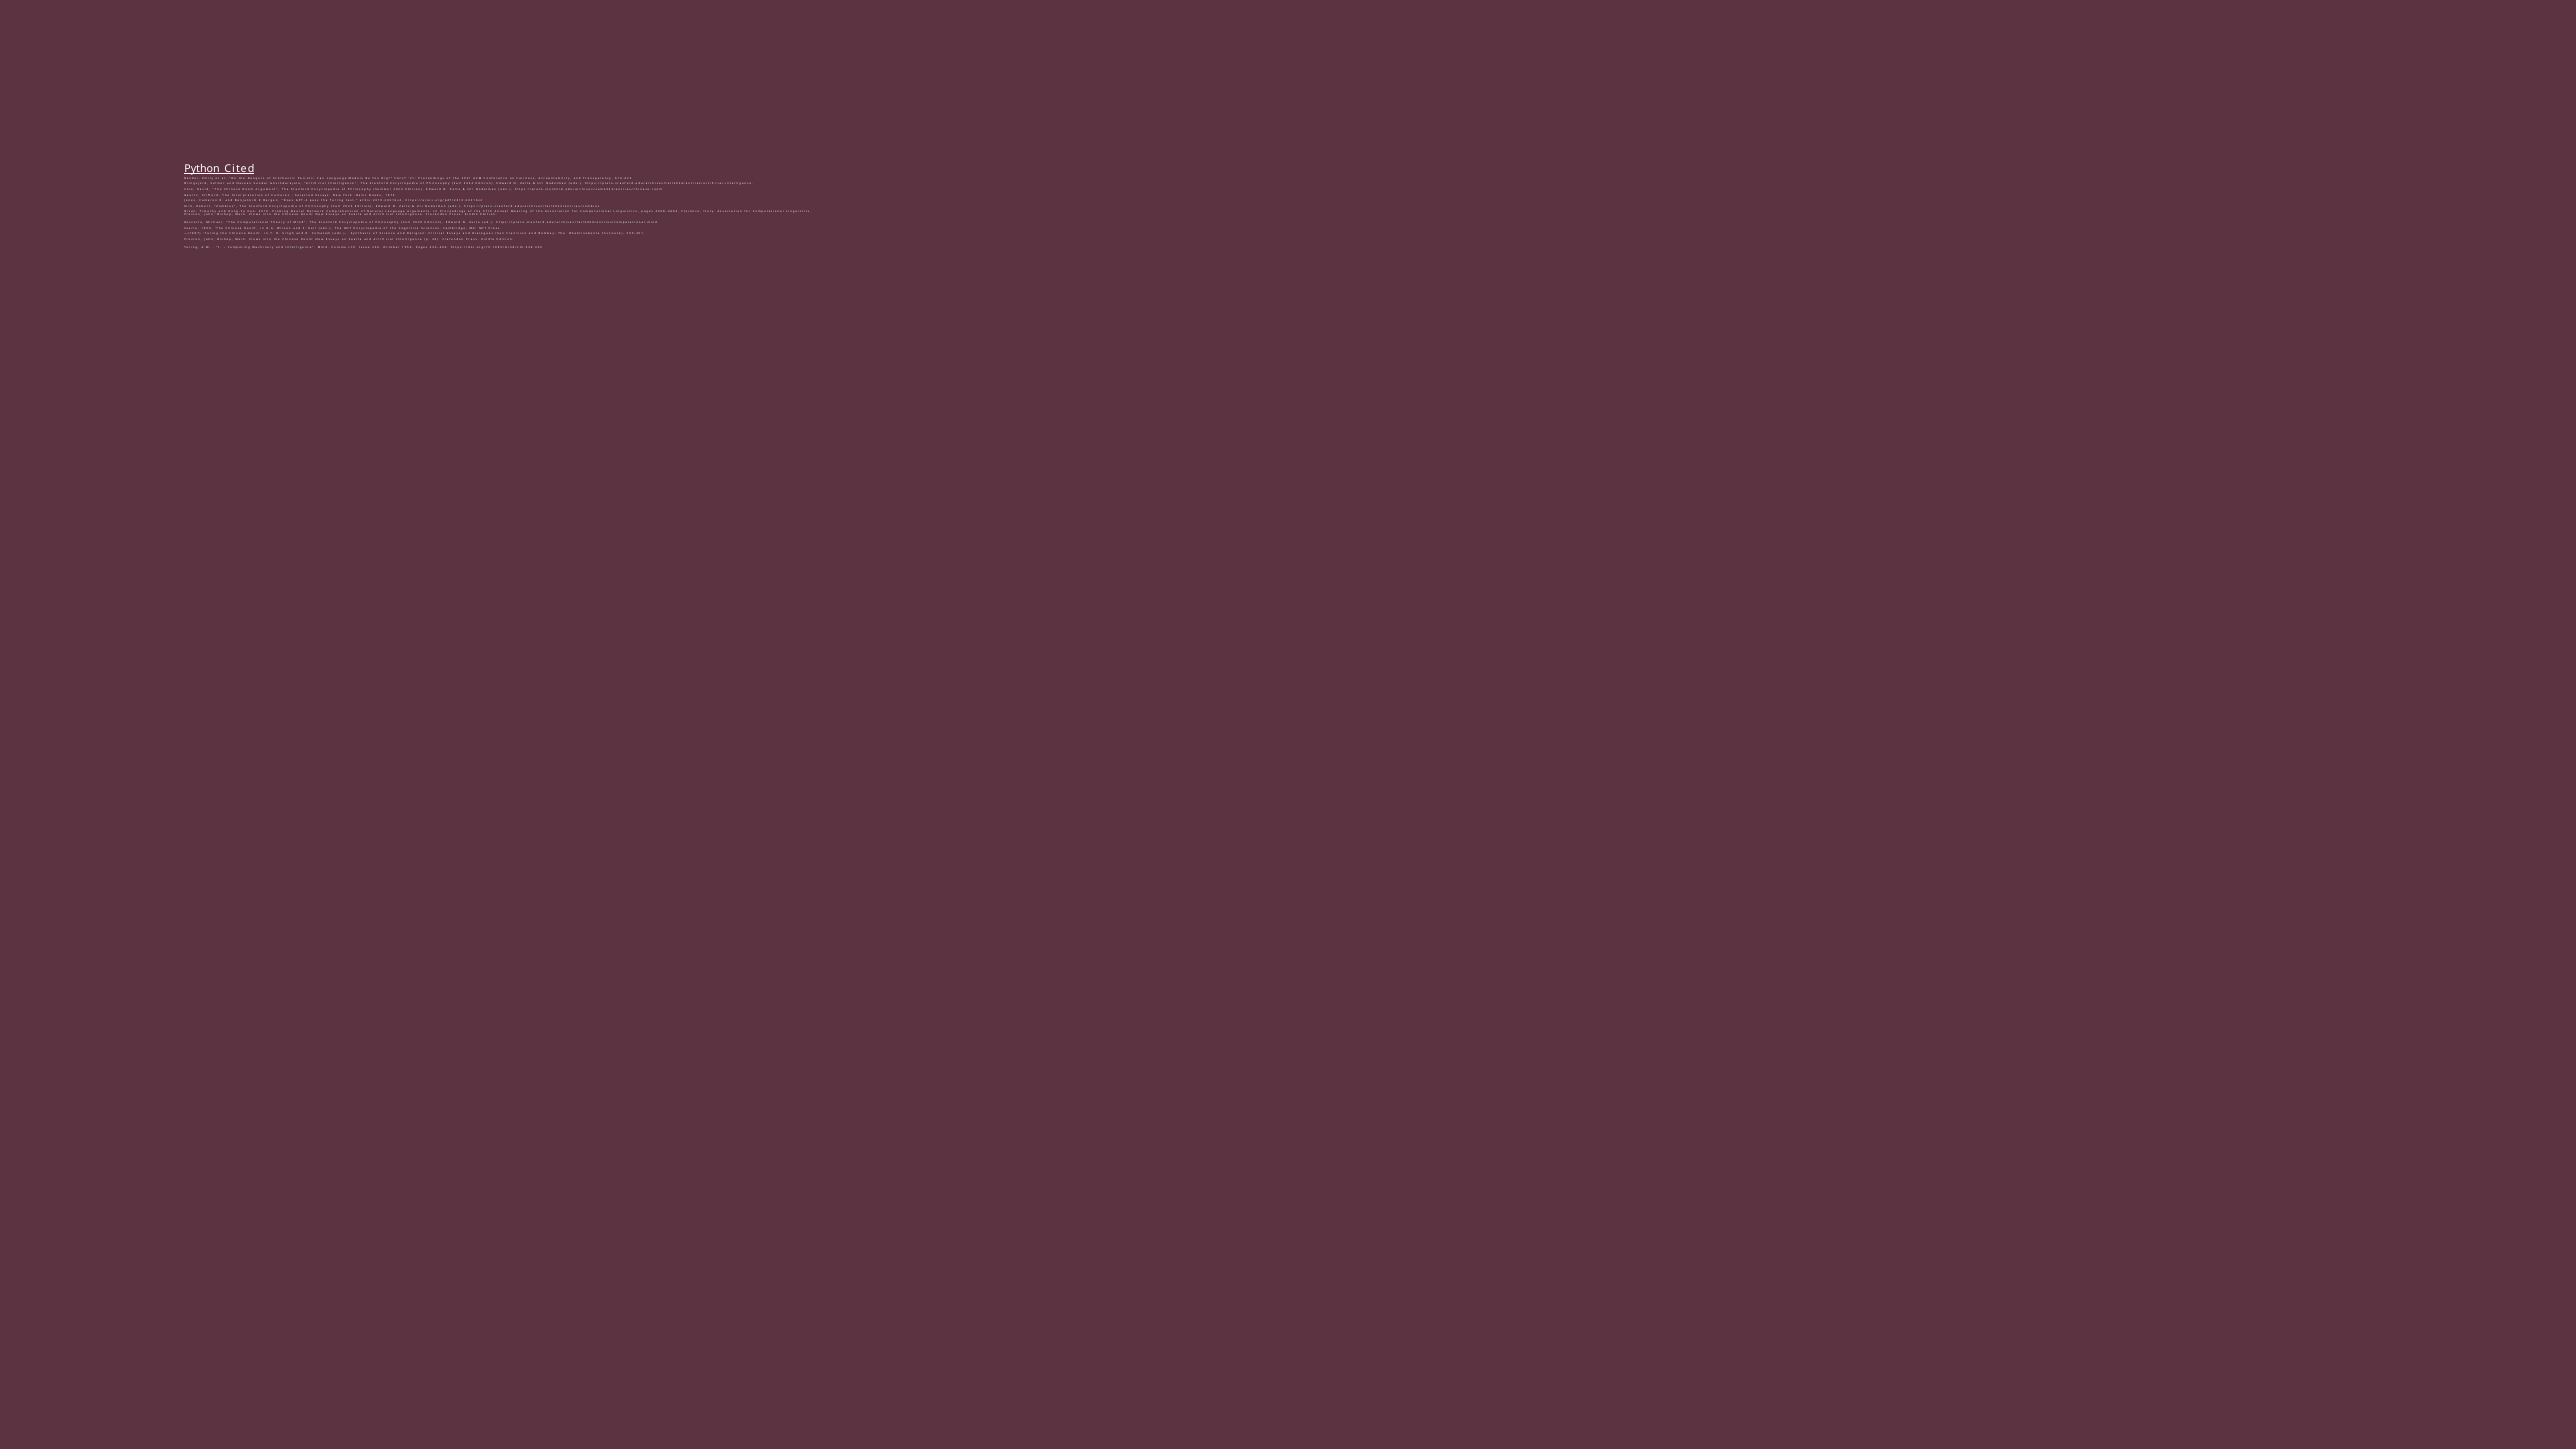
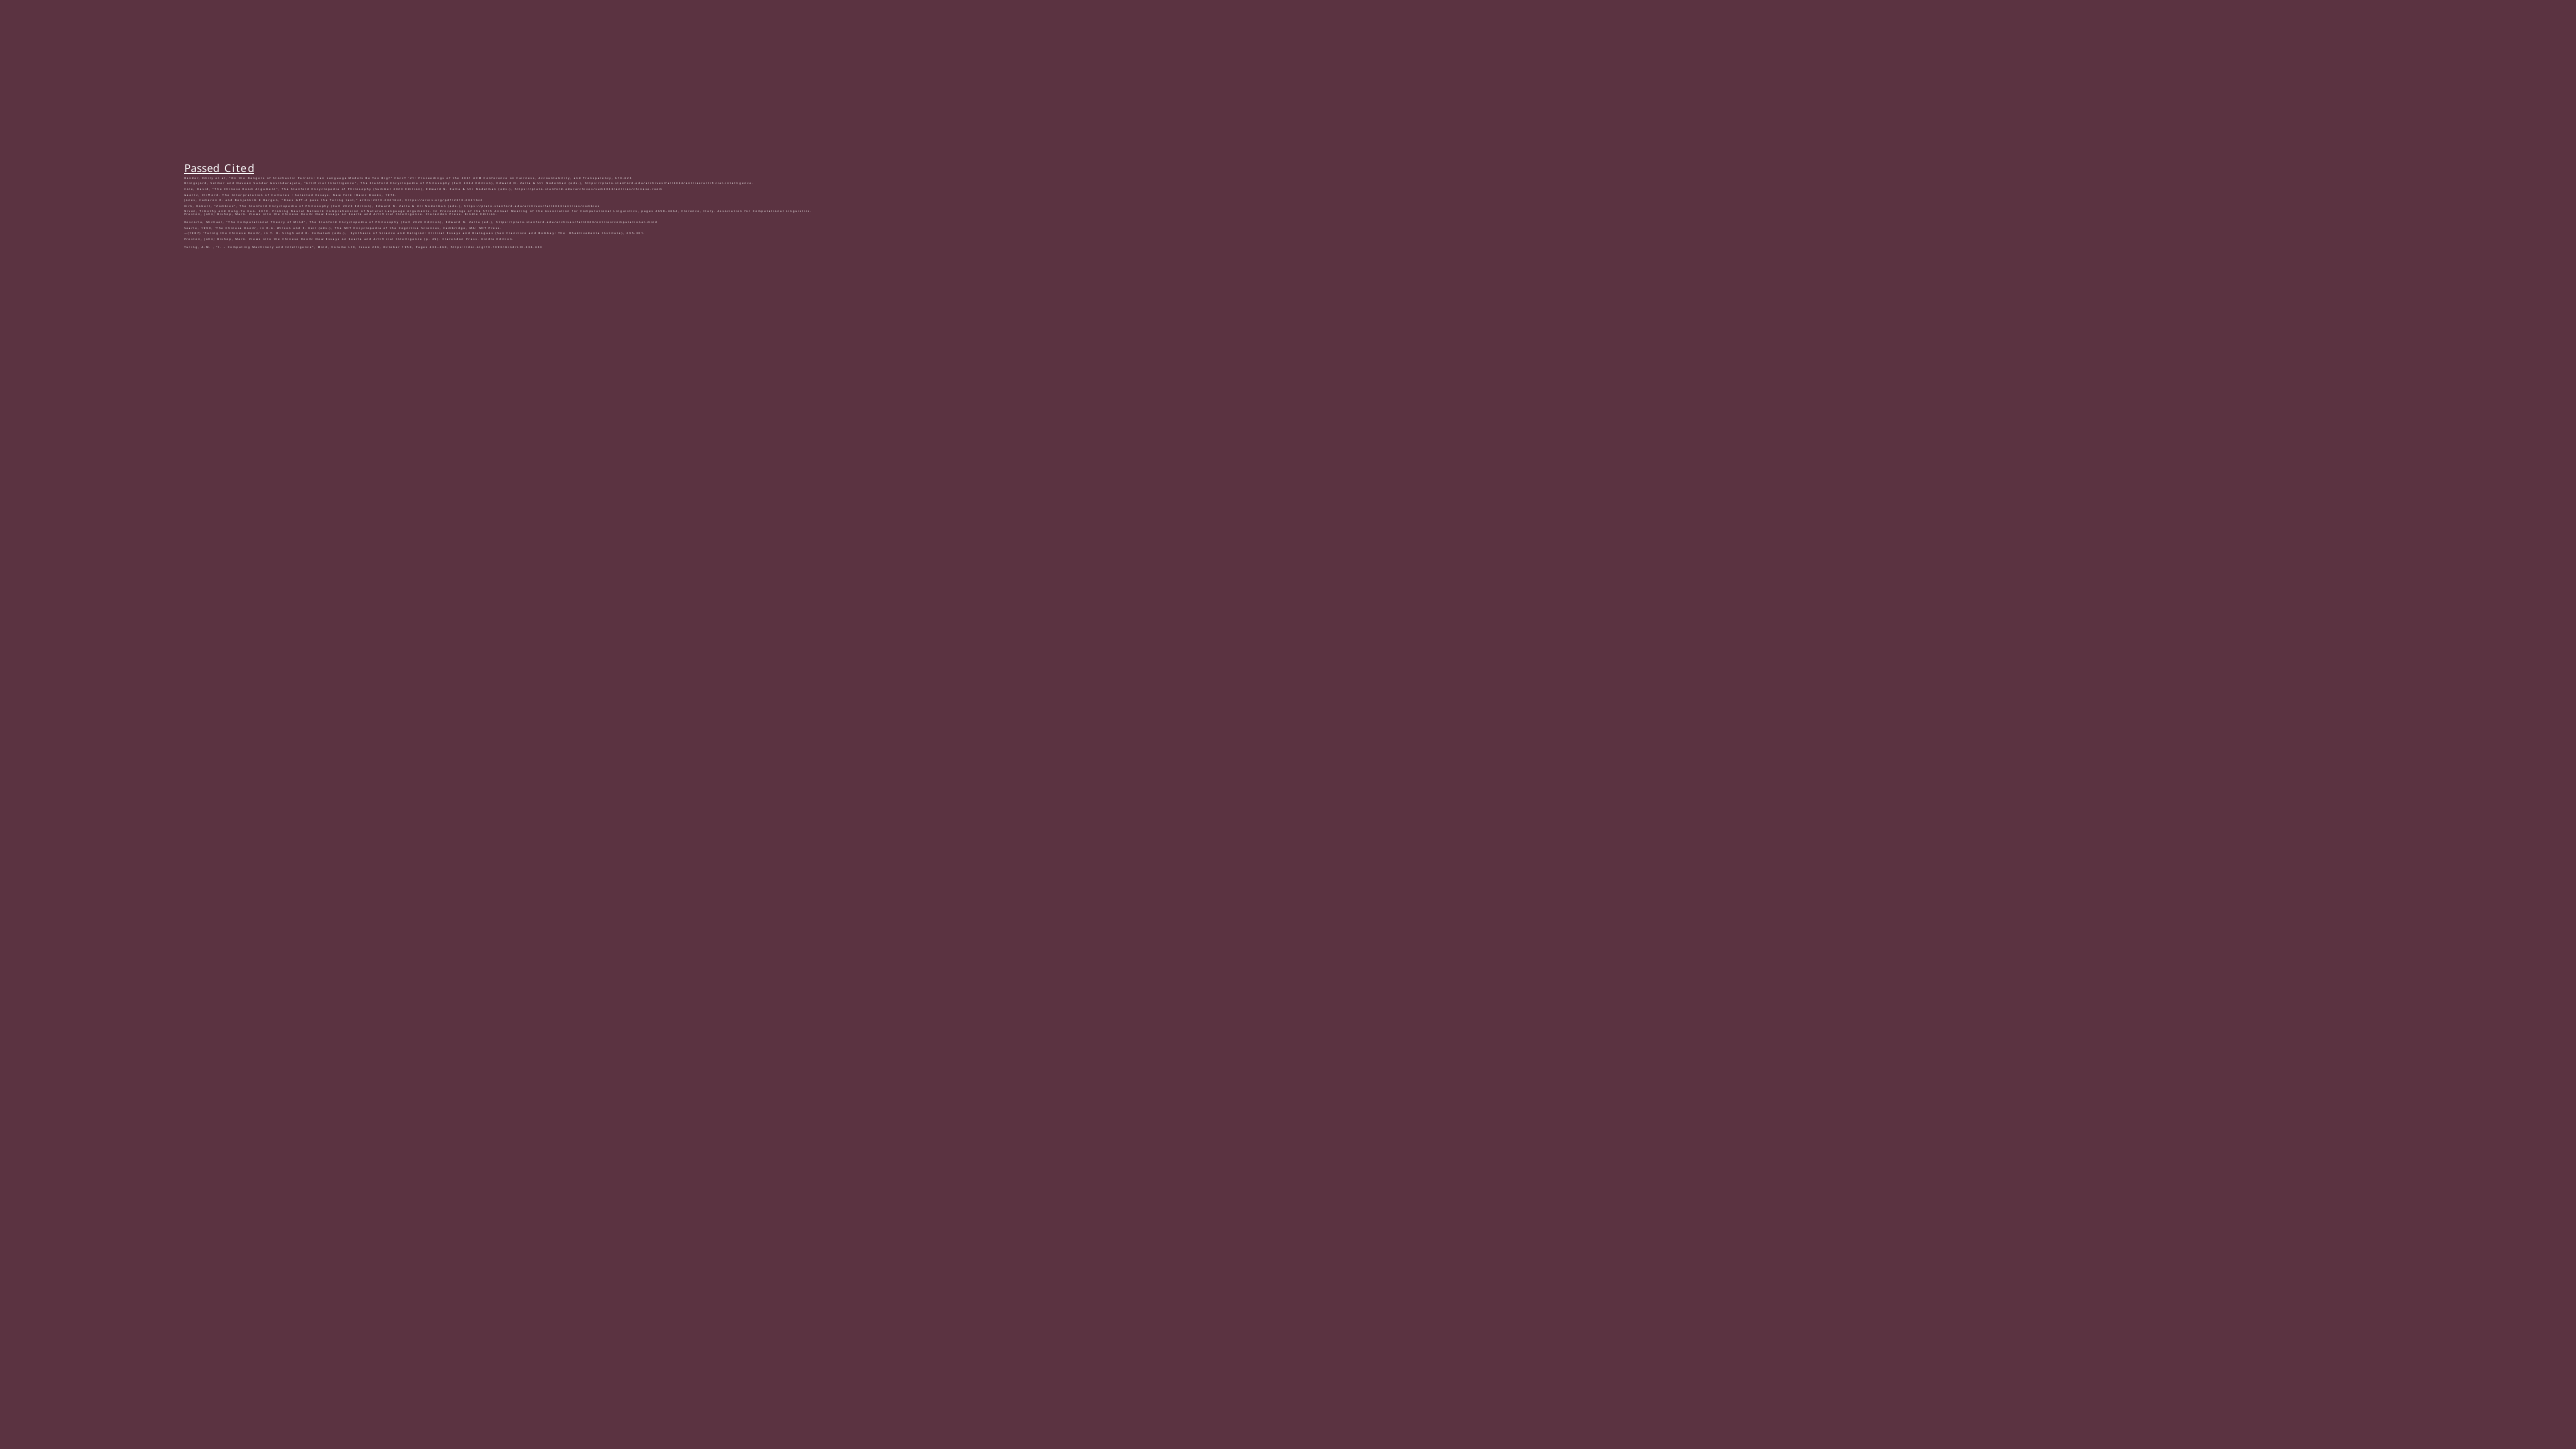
Python: Python -> Passed (202, 169)
